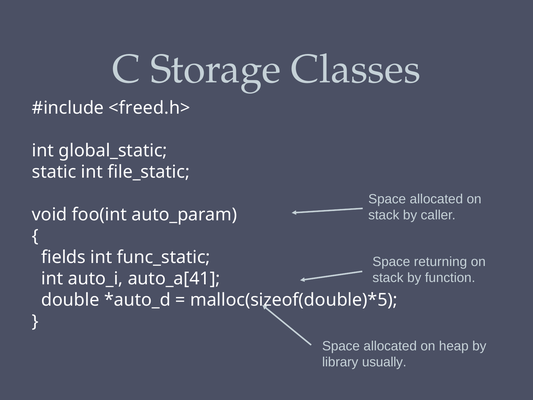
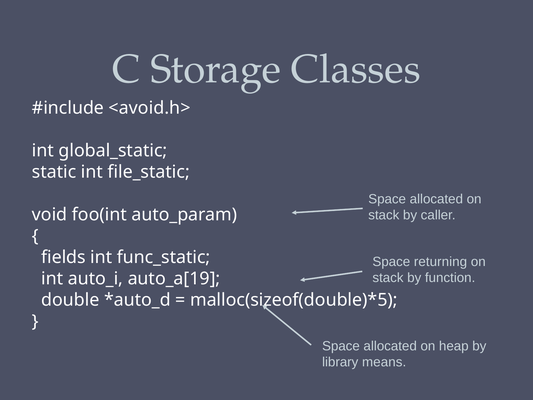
<freed.h>: <freed.h> -> <avoid.h> (150, 108)
auto_a[41: auto_a[41 -> auto_a[19 (174, 278)
usually: usually -> means (384, 362)
